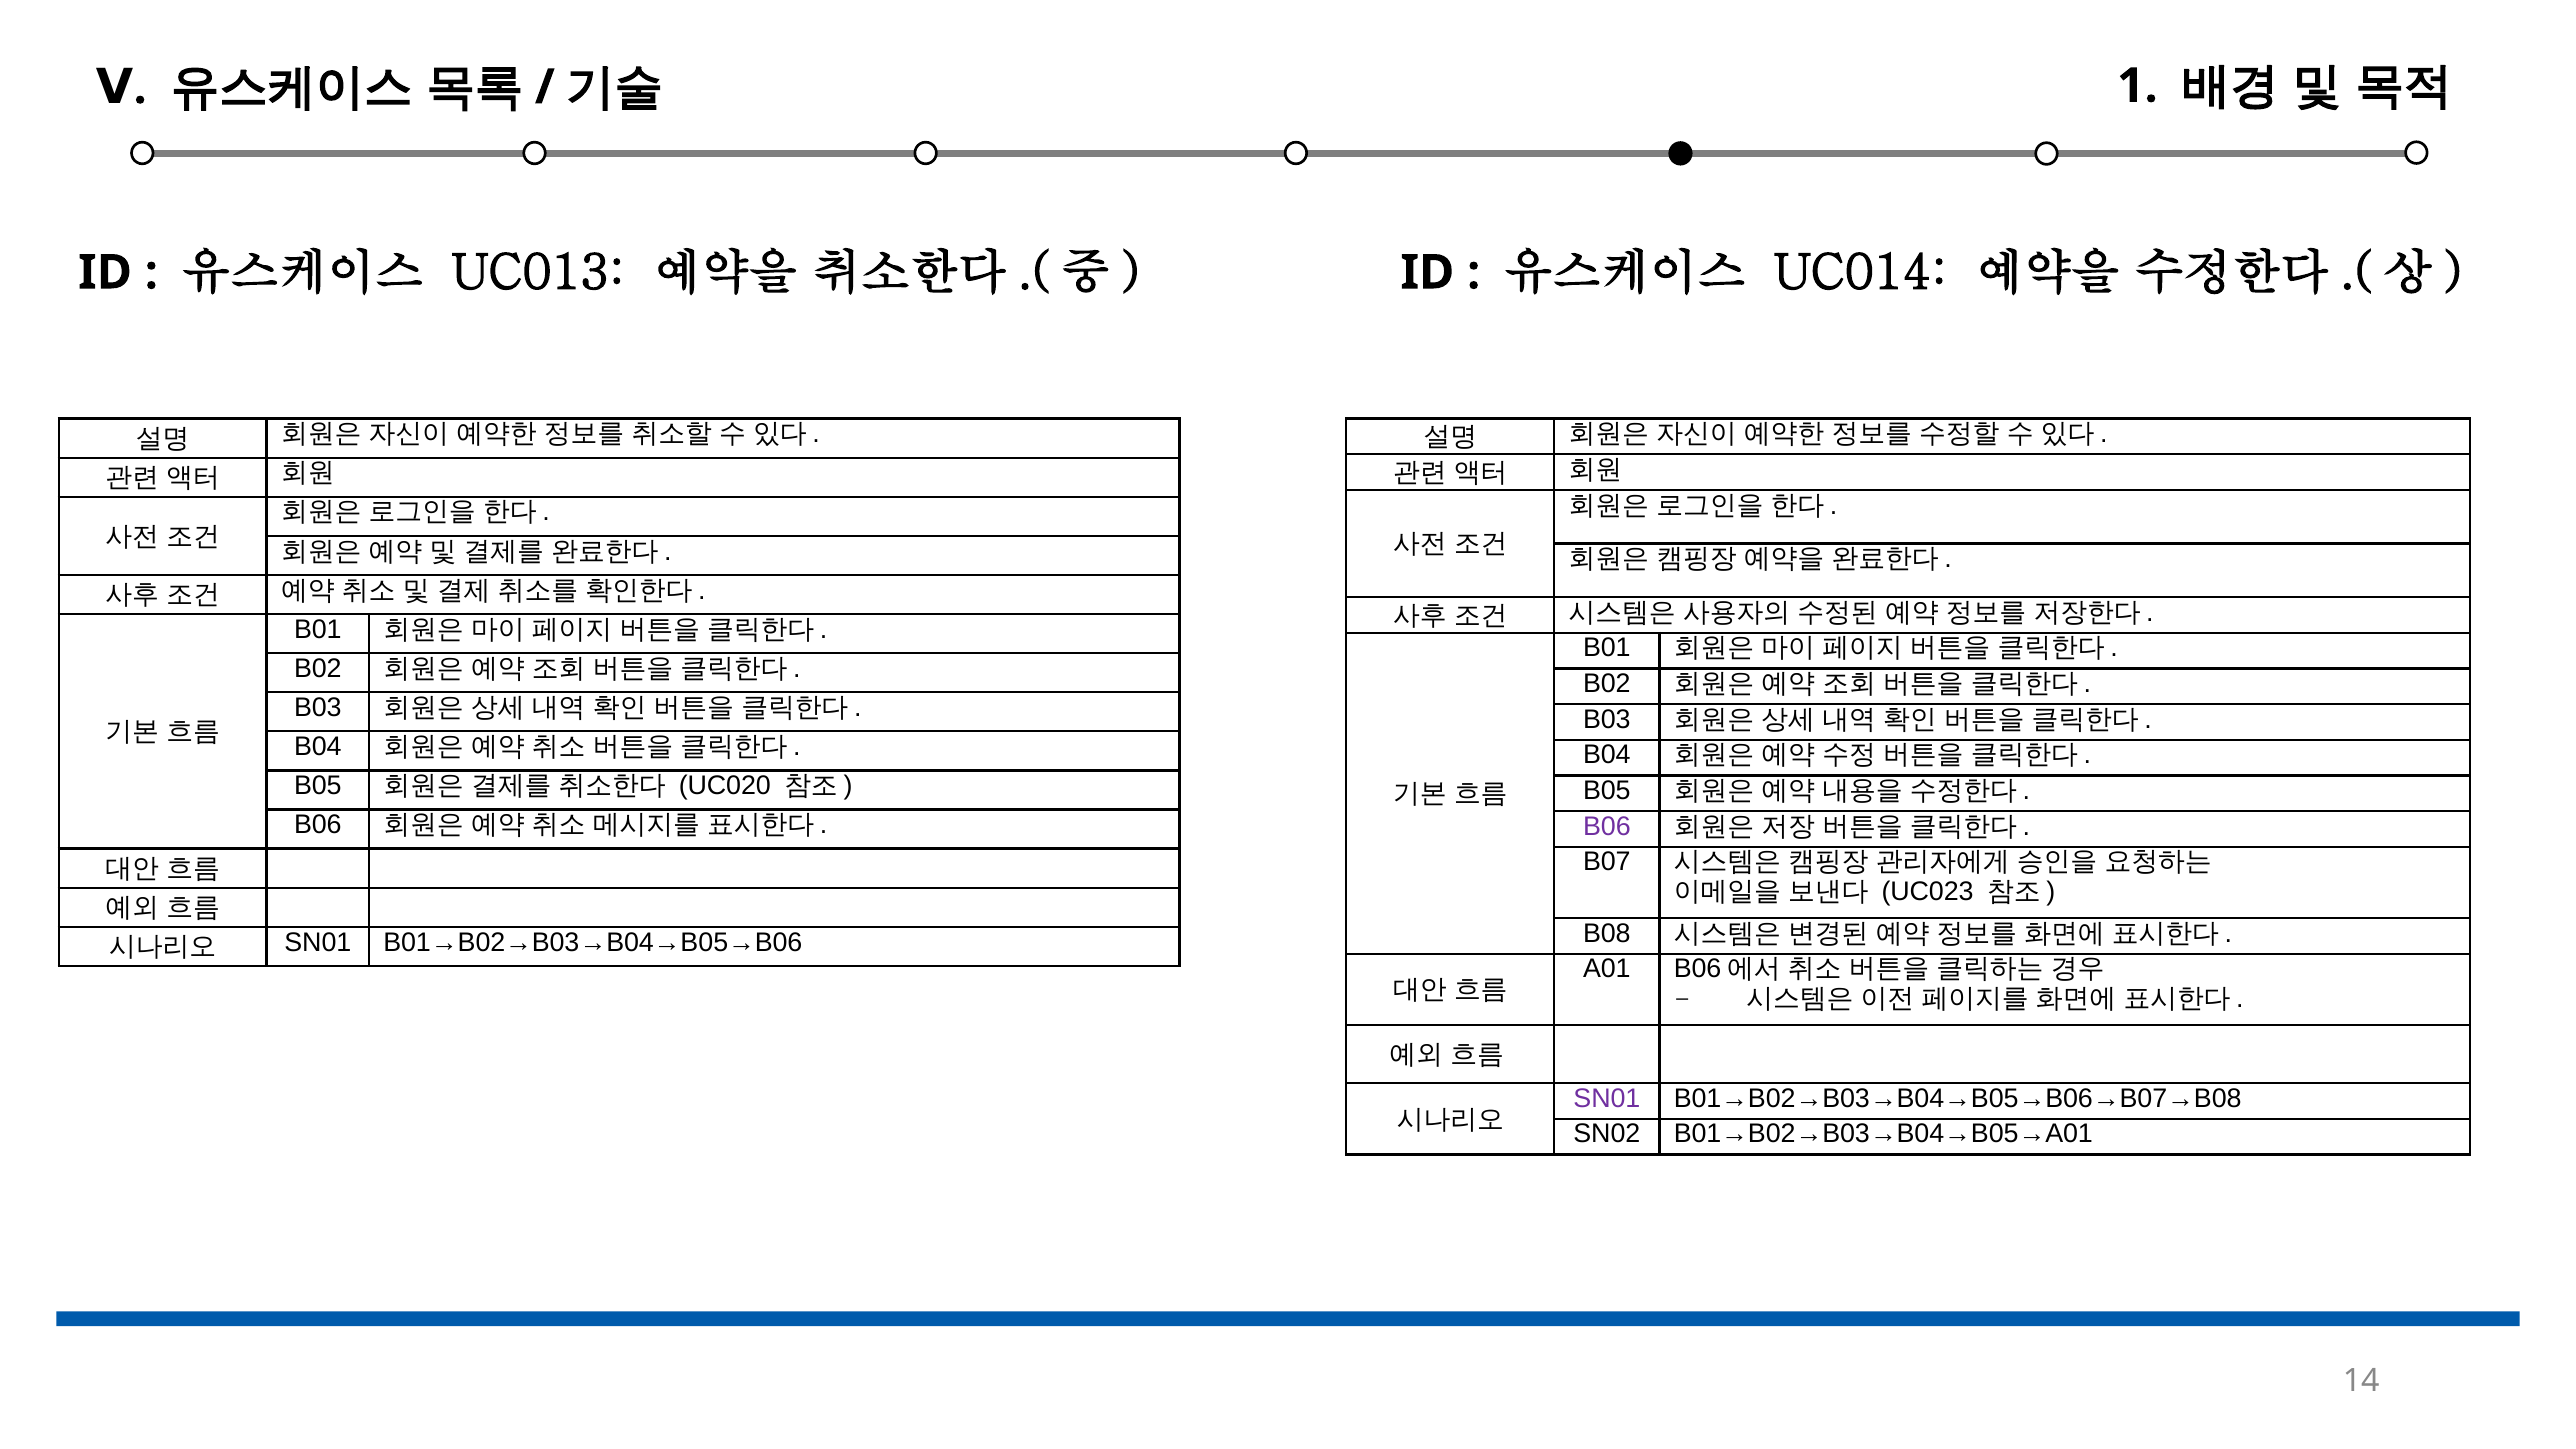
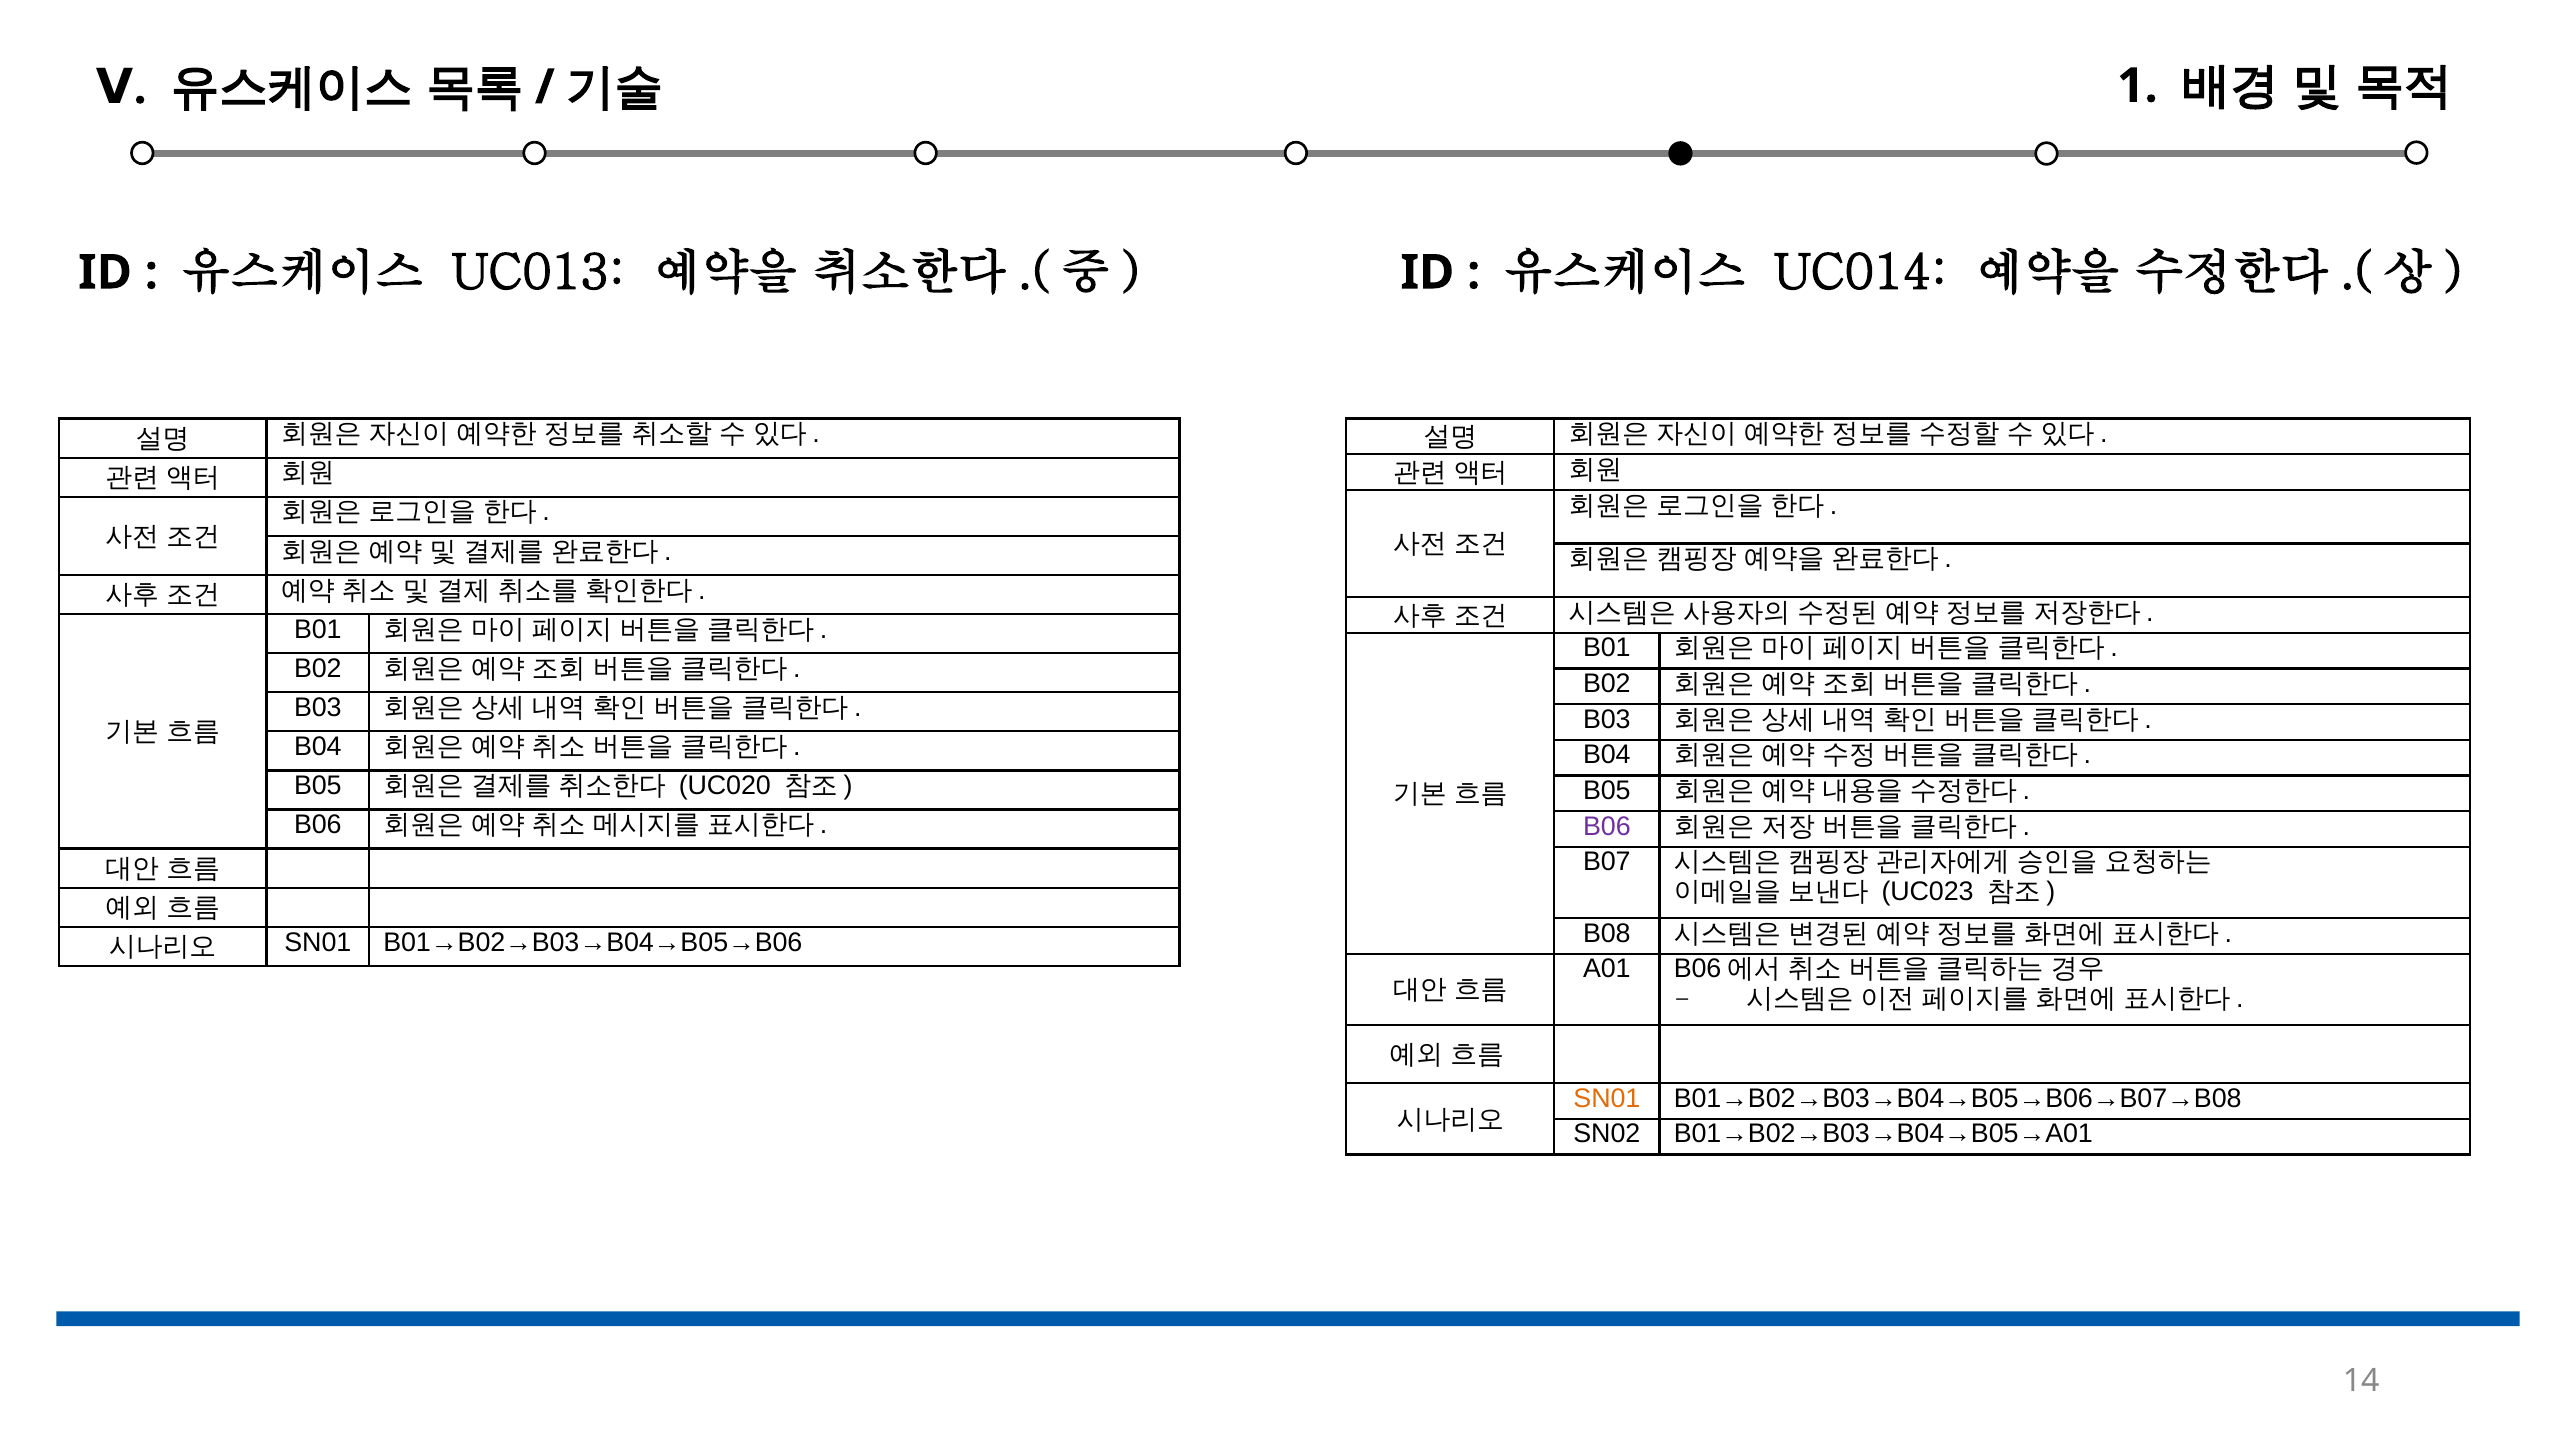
SN01 colour: purple -> orange (1607, 1098)
